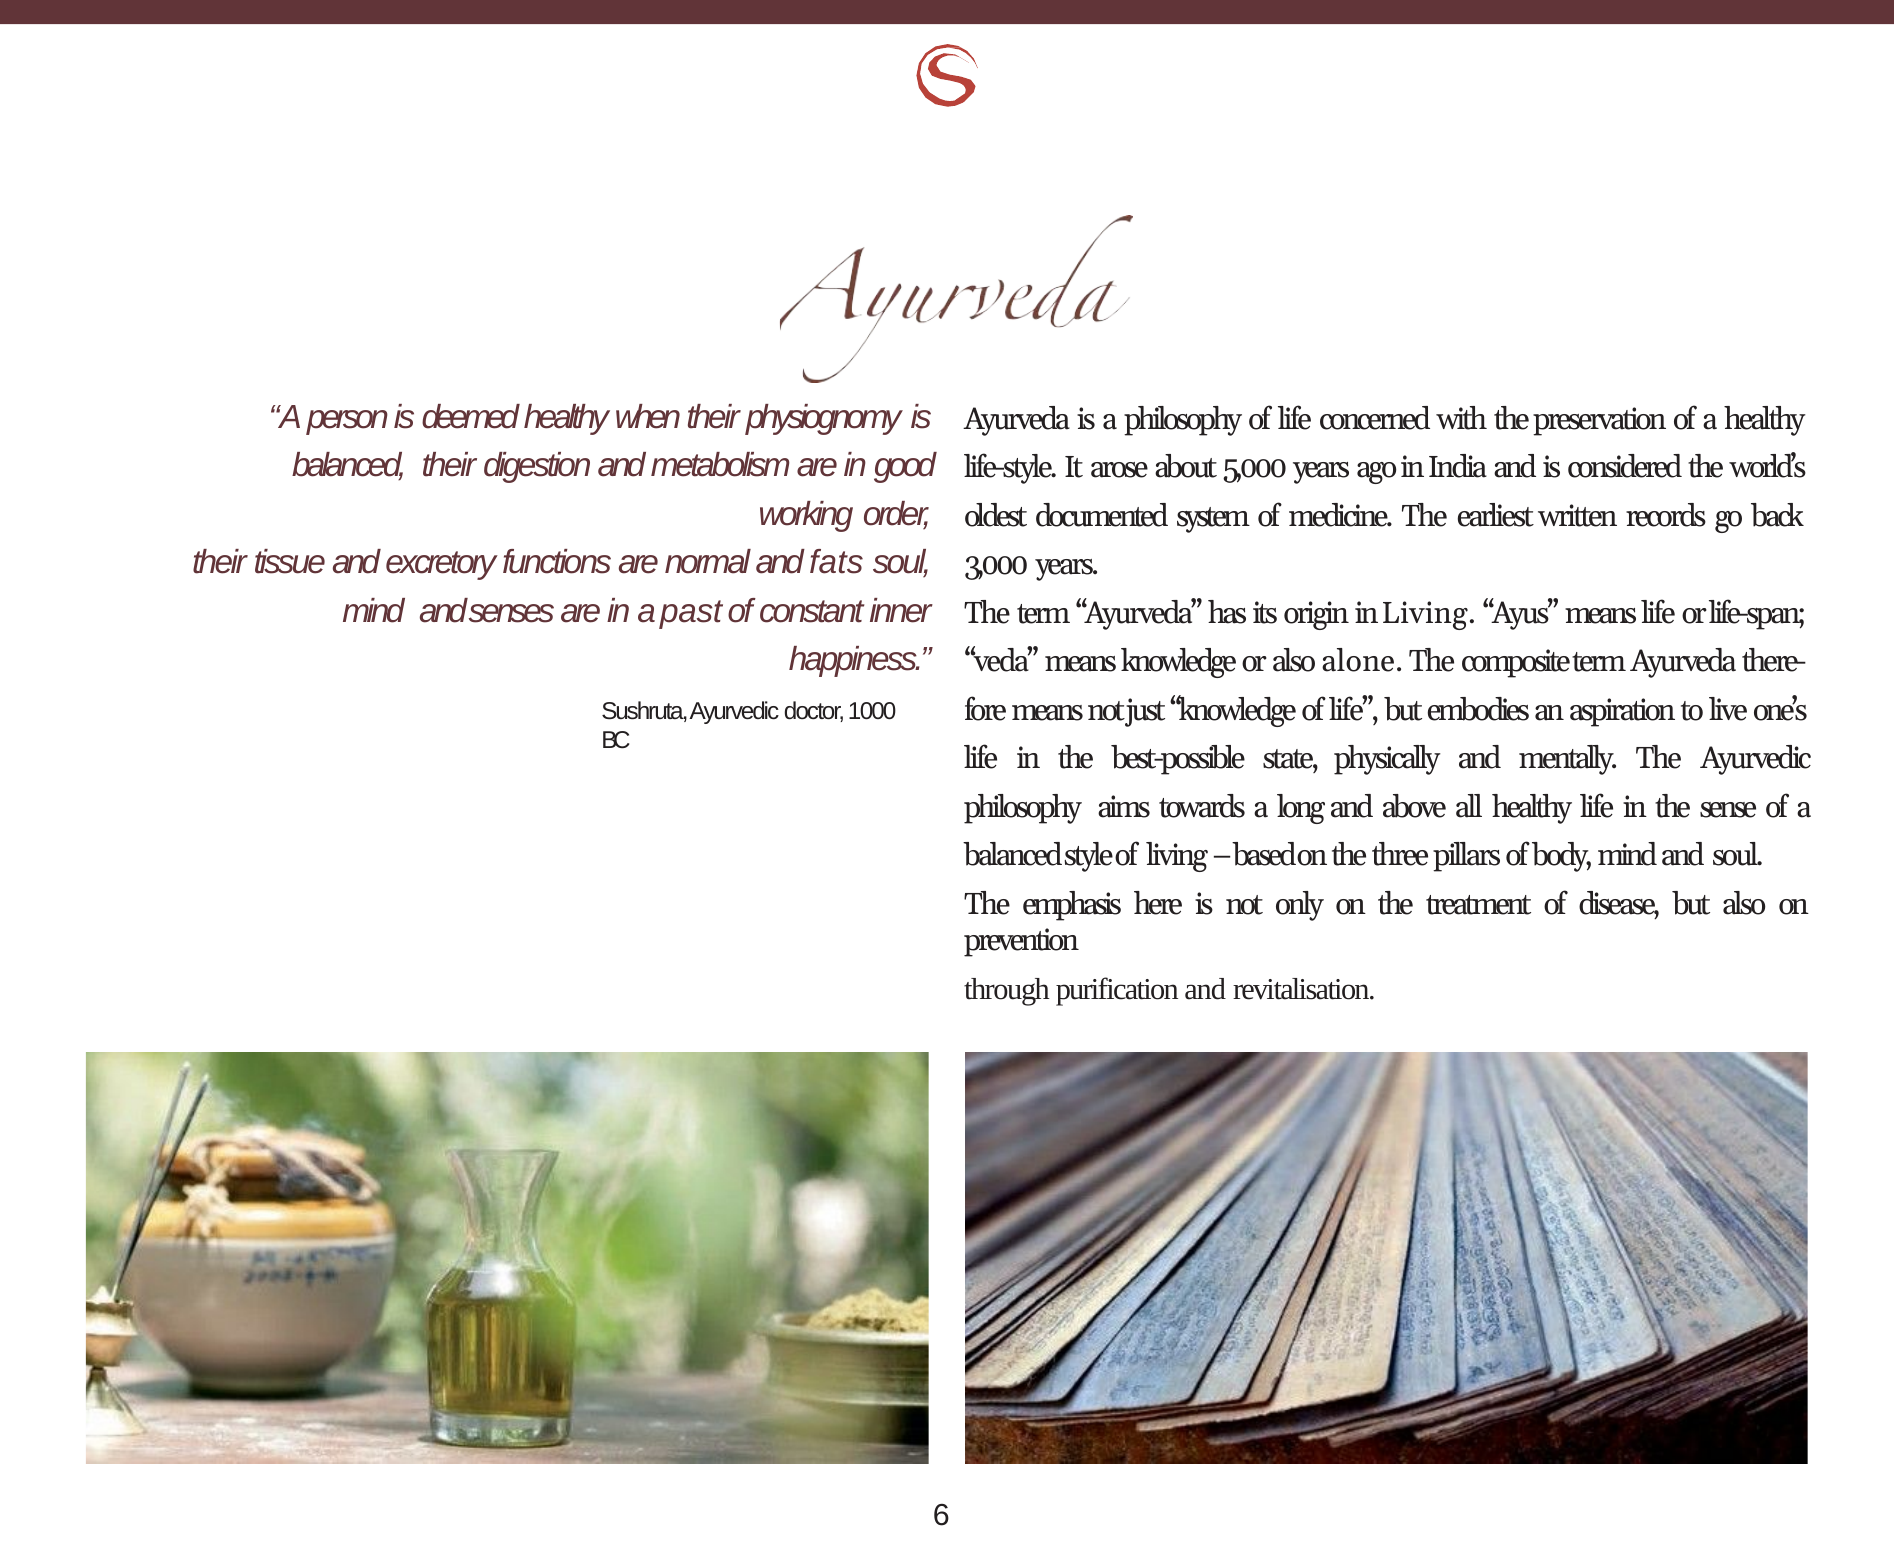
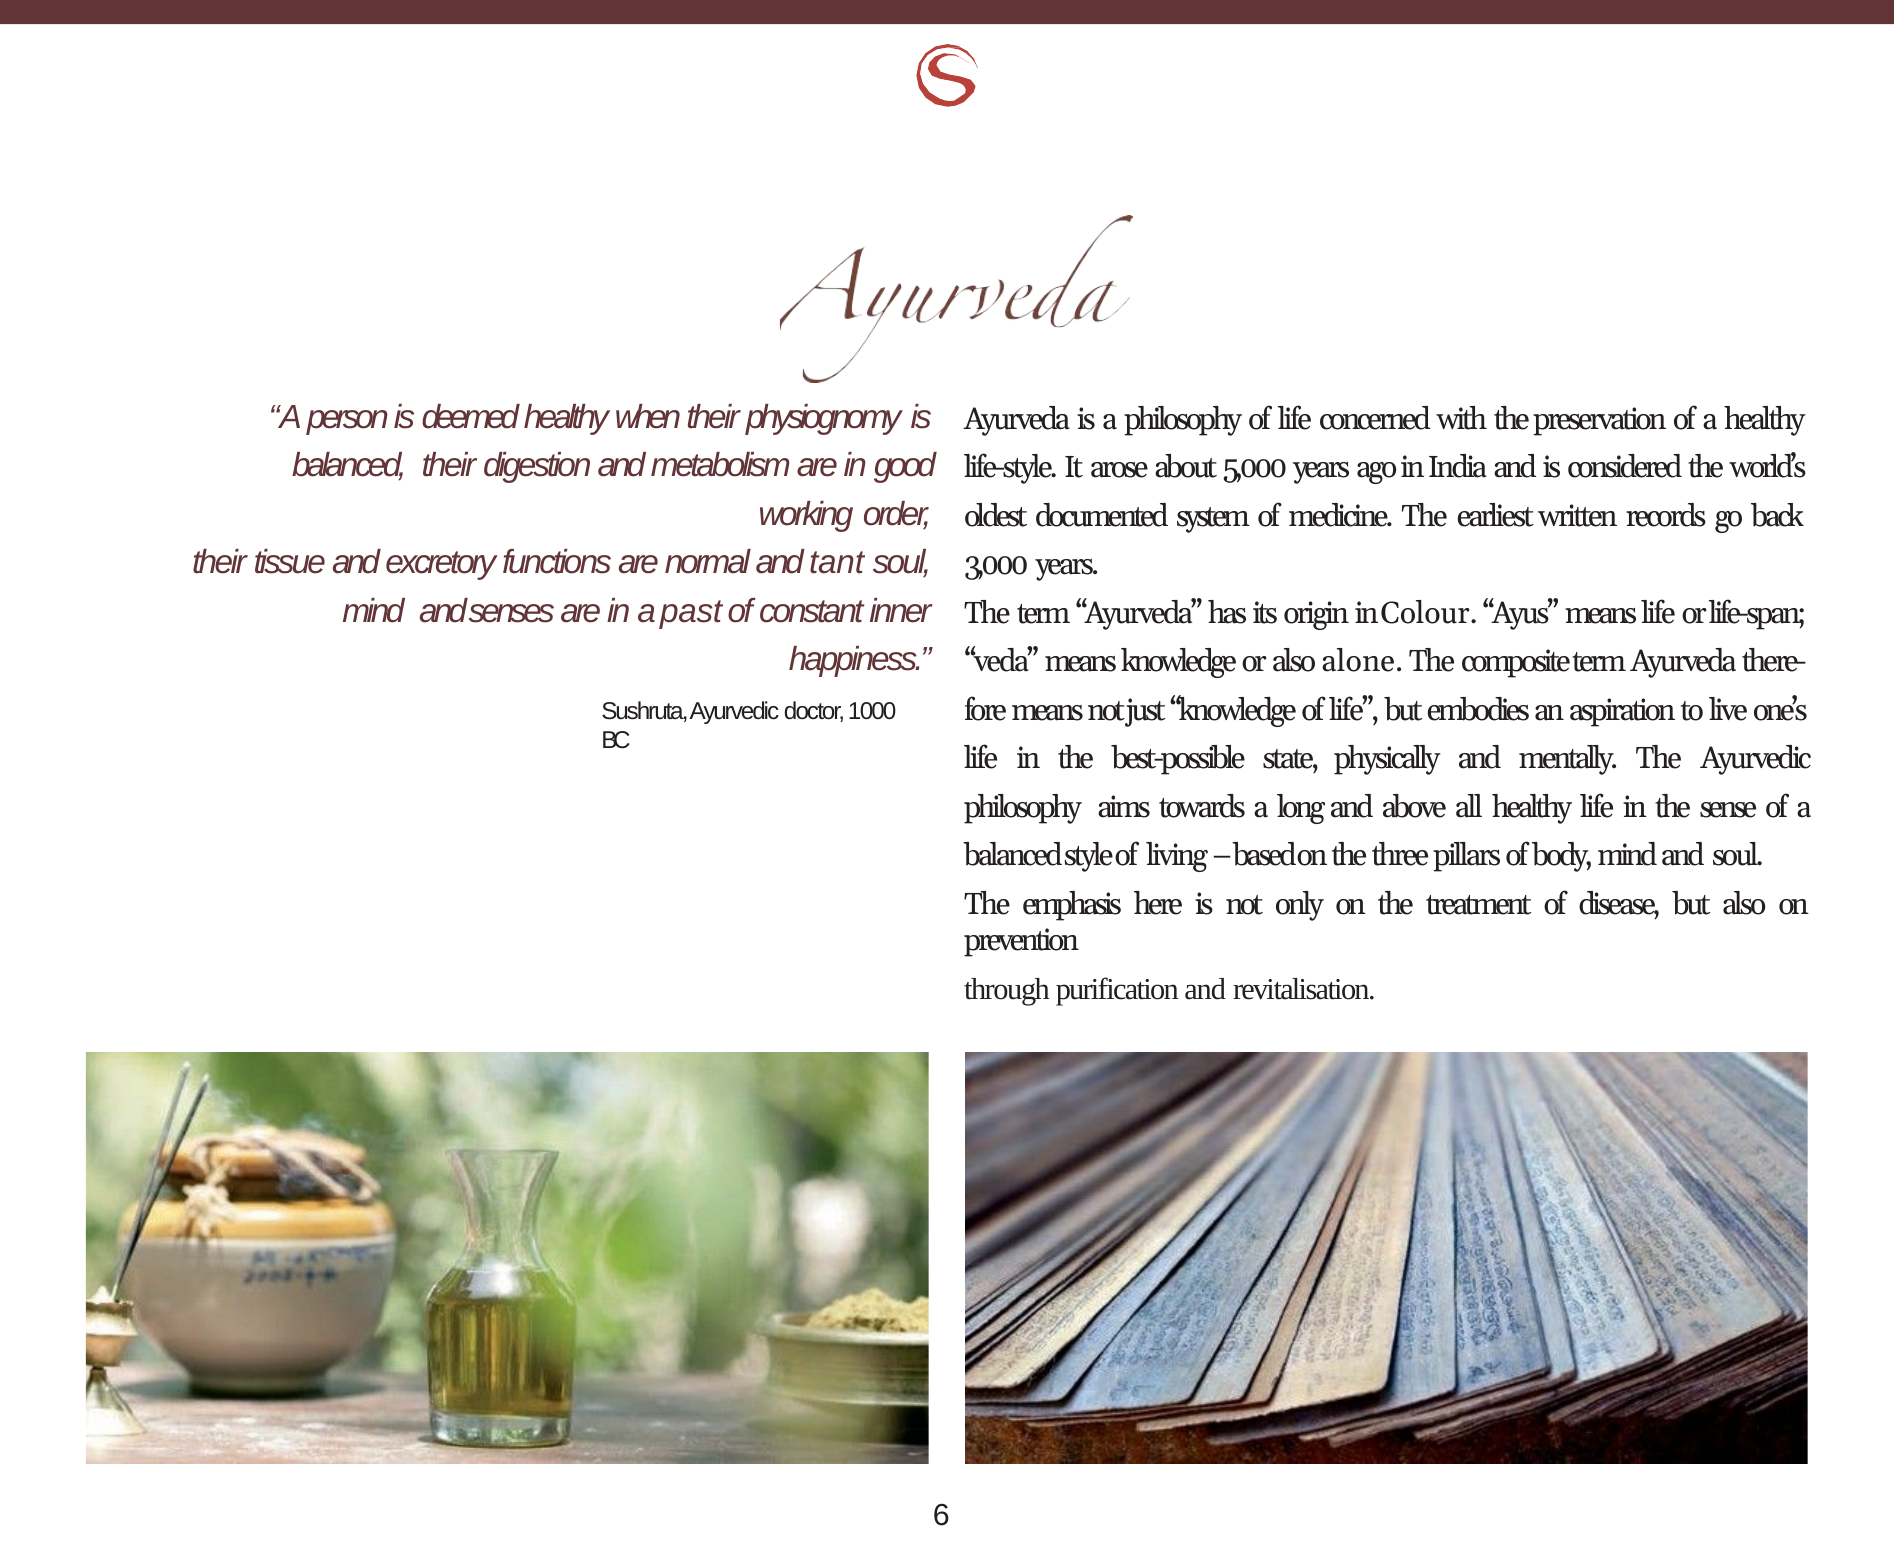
fats: fats -> tant (837, 563)
in Living: Living -> Colour (1429, 613)
